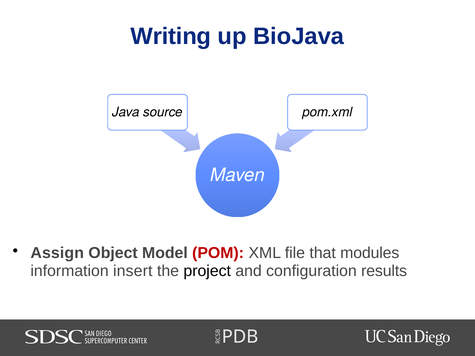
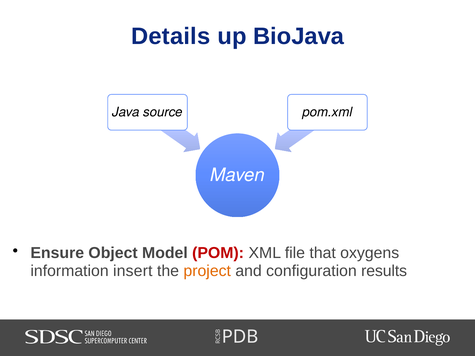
Writing: Writing -> Details (171, 36)
Assign: Assign -> Ensure (57, 253)
modules: modules -> oxygens (370, 253)
project colour: black -> orange (207, 271)
